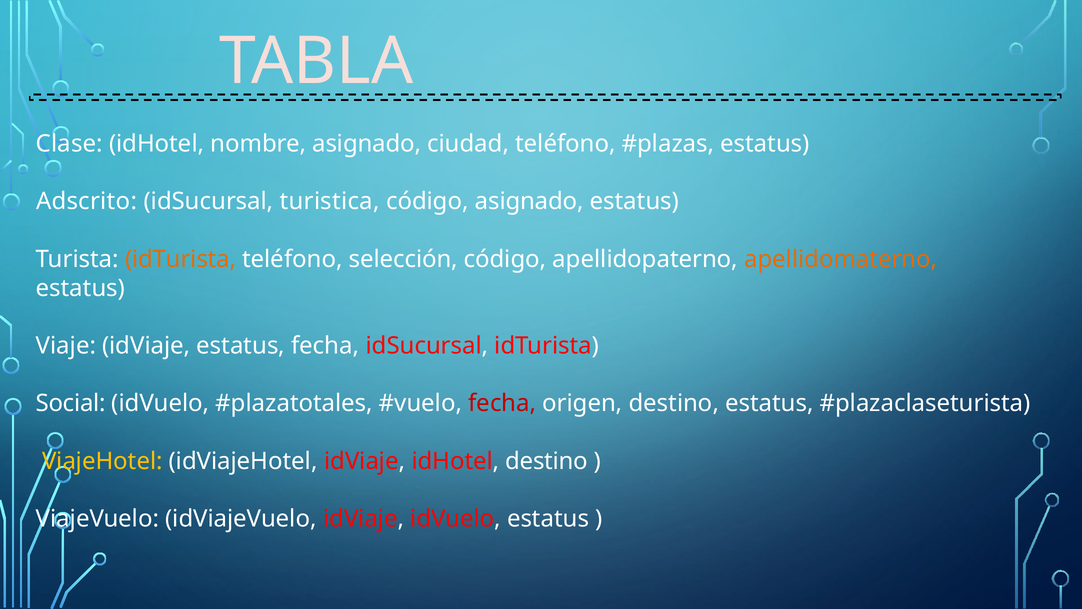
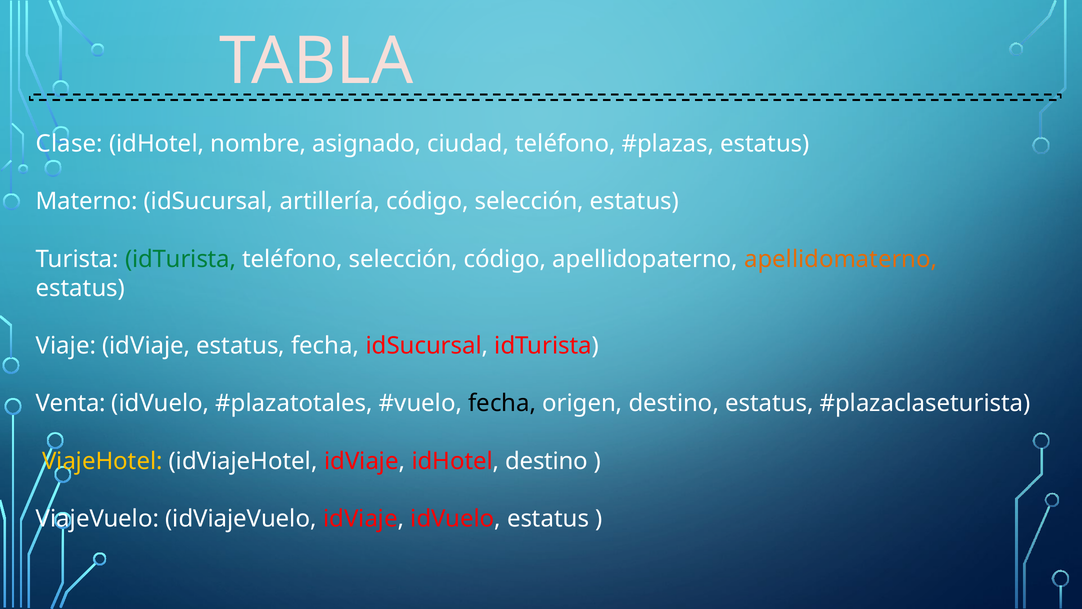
Adscrito: Adscrito -> Materno (87, 201)
turistica: turistica -> artillería (330, 201)
código asignado: asignado -> selección (529, 201)
idTurista colour: orange -> green (181, 259)
Social: Social -> Venta (71, 403)
fecha colour: red -> black (502, 403)
